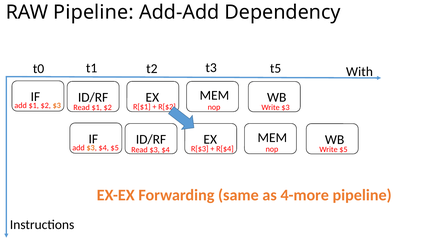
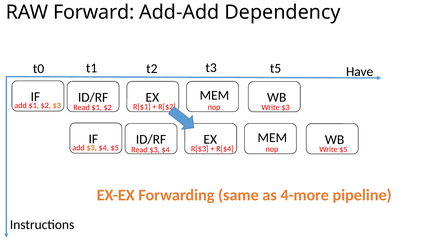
RAW Pipeline: Pipeline -> Forward (94, 12)
With: With -> Have (360, 72)
